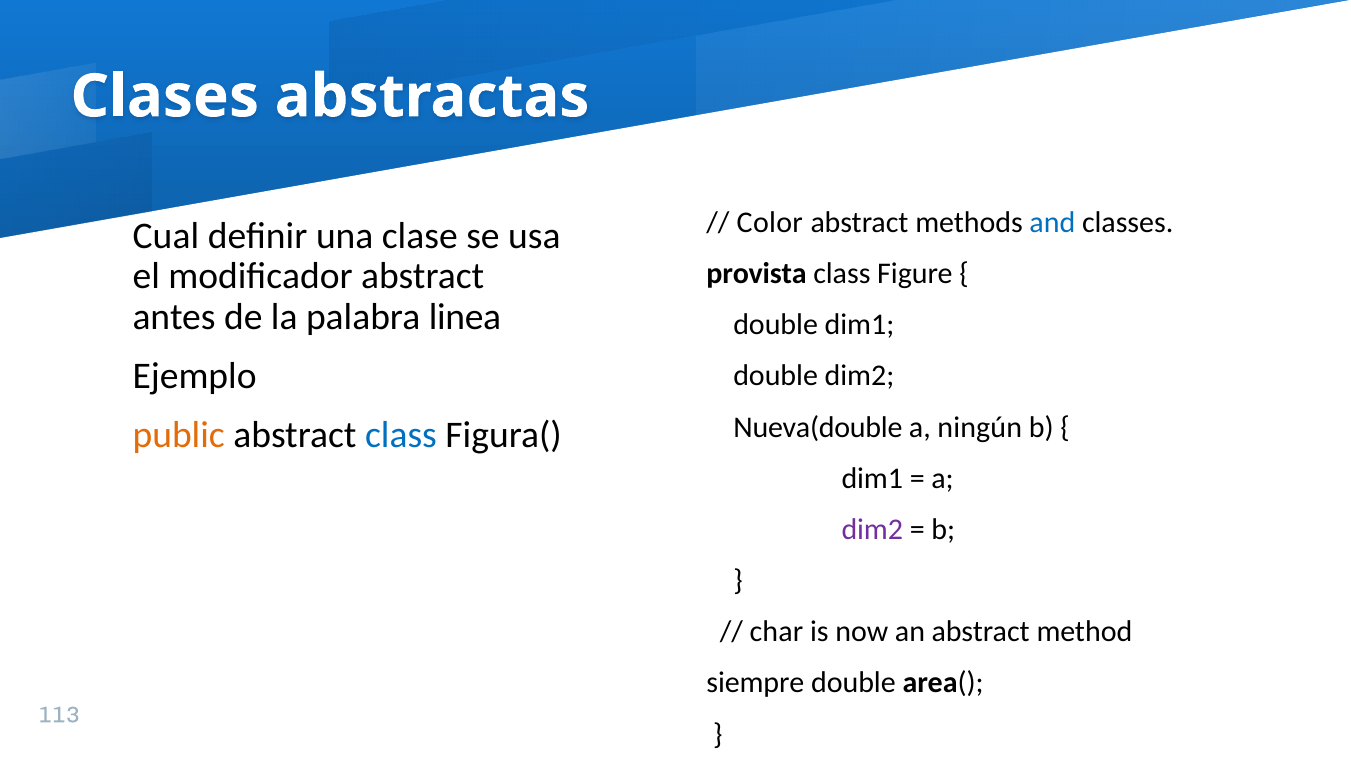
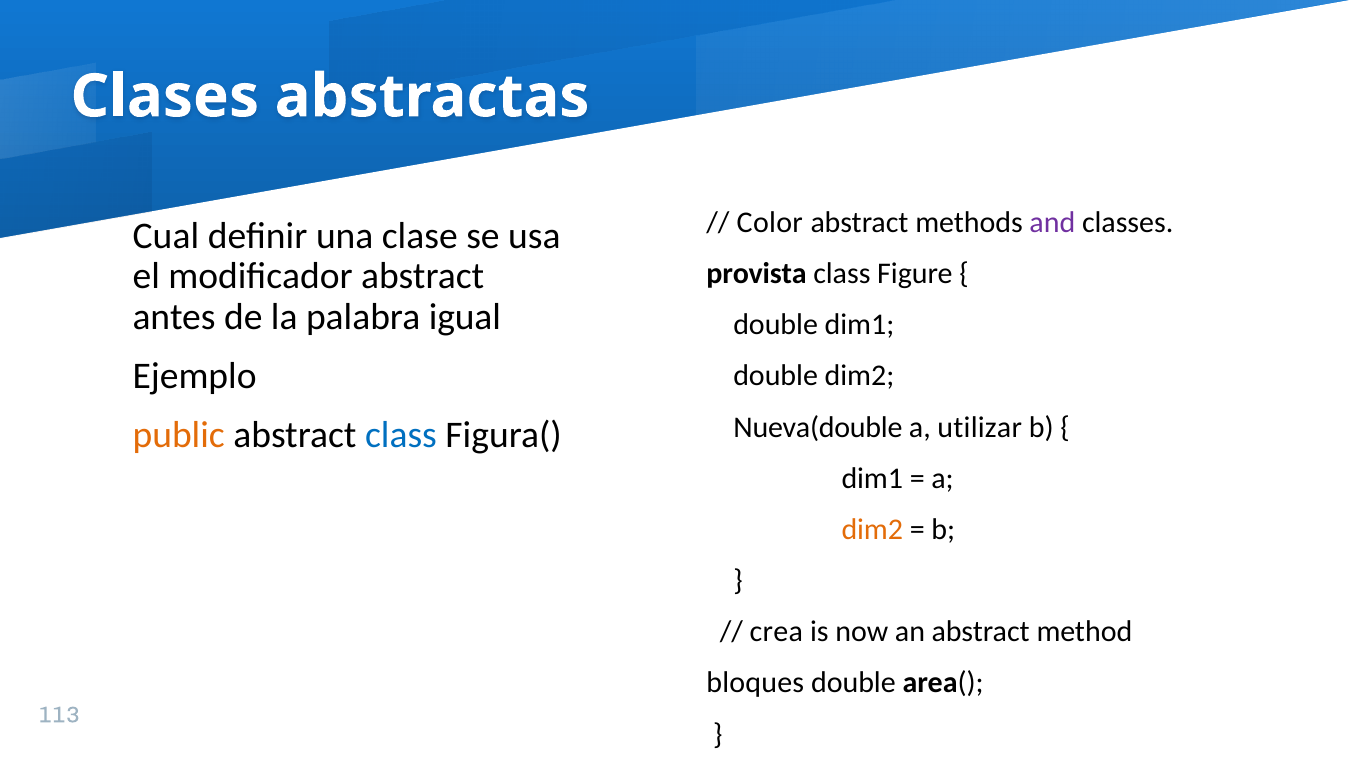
and colour: blue -> purple (1052, 222)
linea: linea -> igual (465, 317)
ningún: ningún -> utilizar (980, 427)
dim2 colour: purple -> orange (872, 529)
char: char -> crea (776, 632)
siempre: siempre -> bloques (755, 683)
